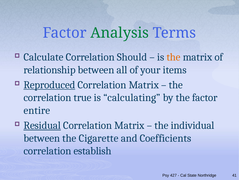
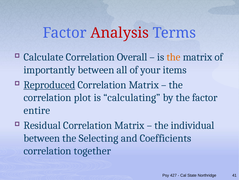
Analysis colour: green -> red (120, 33)
Should: Should -> Overall (132, 57)
relationship: relationship -> importantly (50, 70)
true: true -> plot (82, 97)
Residual underline: present -> none (42, 125)
Cigarette: Cigarette -> Selecting (99, 138)
establish: establish -> together (92, 150)
